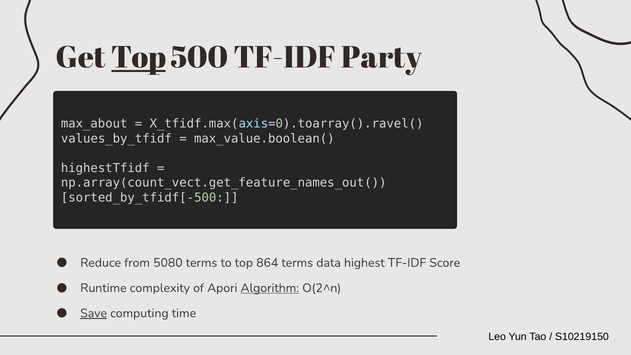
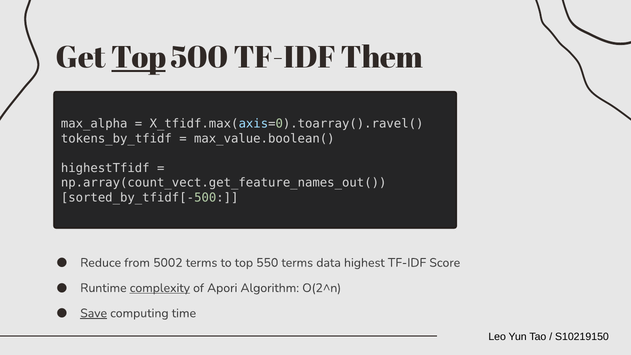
Party: Party -> Them (382, 58)
max_about: max_about -> max_alpha (94, 124)
values_by_tfidf: values_by_tfidf -> tokens_by_tfidf (116, 139)
5080: 5080 -> 5002 (168, 263)
864: 864 -> 550 (267, 263)
complexity underline: none -> present (160, 288)
Algorithm underline: present -> none (270, 288)
